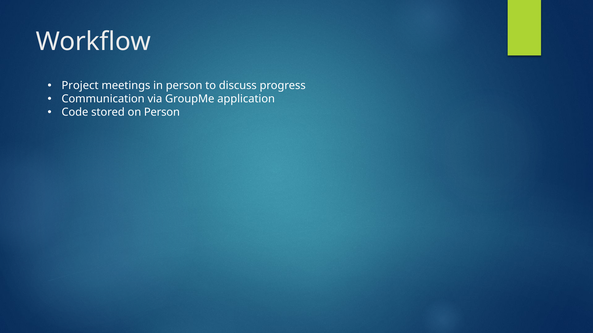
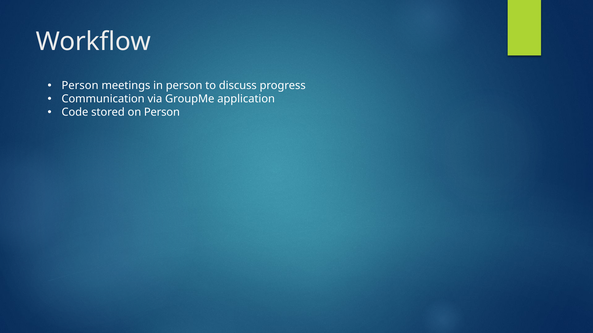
Project: Project -> Person (80, 86)
